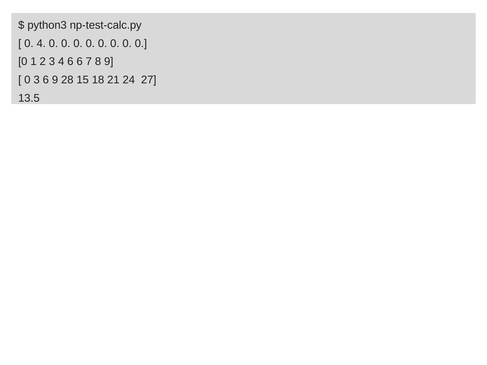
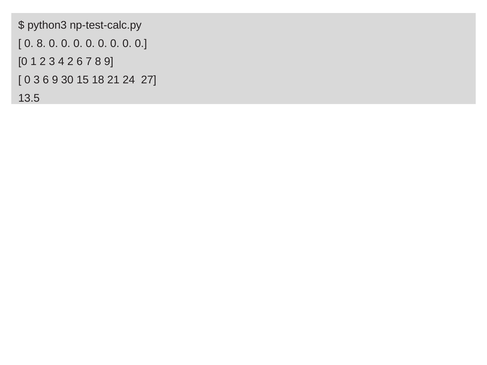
0 4: 4 -> 8 (41, 43)
4 6: 6 -> 2 (70, 62)
28: 28 -> 30 (67, 80)
